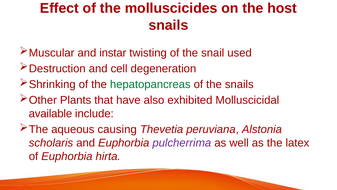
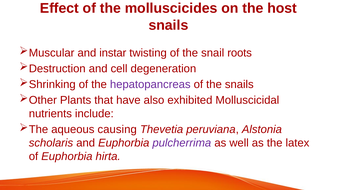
used: used -> roots (240, 53)
hepatopancreas colour: green -> purple (150, 84)
available: available -> nutrients (50, 113)
